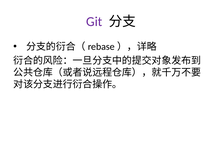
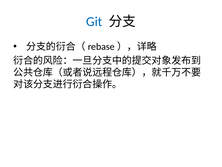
Git colour: purple -> blue (94, 21)
